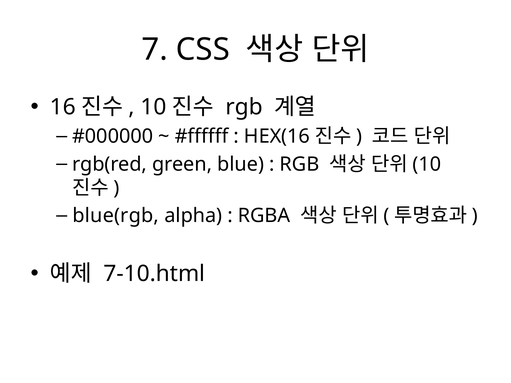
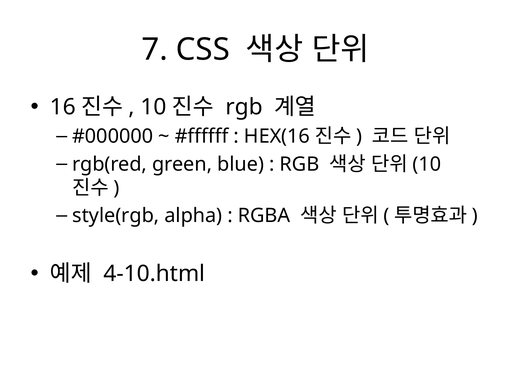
blue(rgb: blue(rgb -> style(rgb (116, 216)
7-10.html: 7-10.html -> 4-10.html (154, 274)
